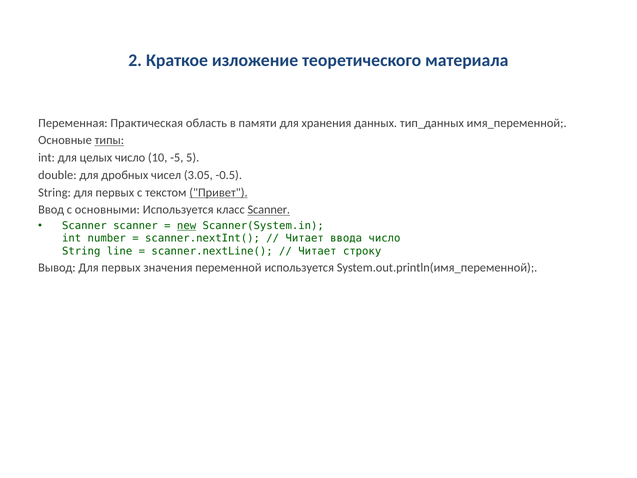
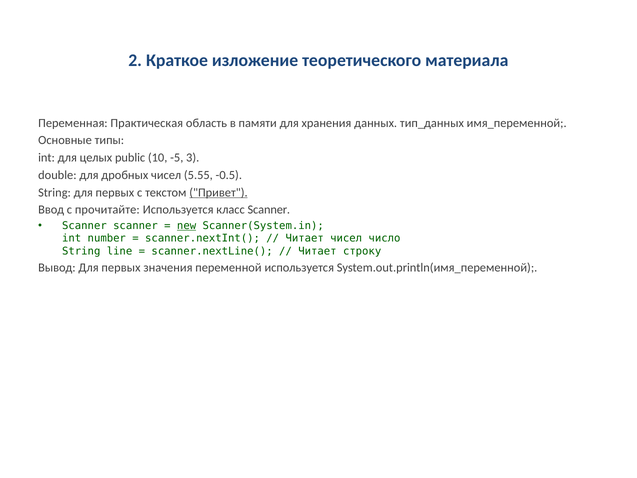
типы underline: present -> none (109, 140)
целых число: число -> public (130, 158)
5: 5 -> 3 (193, 158)
3.05: 3.05 -> 5.55 (198, 175)
основными: основными -> прочитайте (107, 210)
Scanner underline: present -> none (269, 210)
Читает ввода: ввода -> чисел (346, 238)
